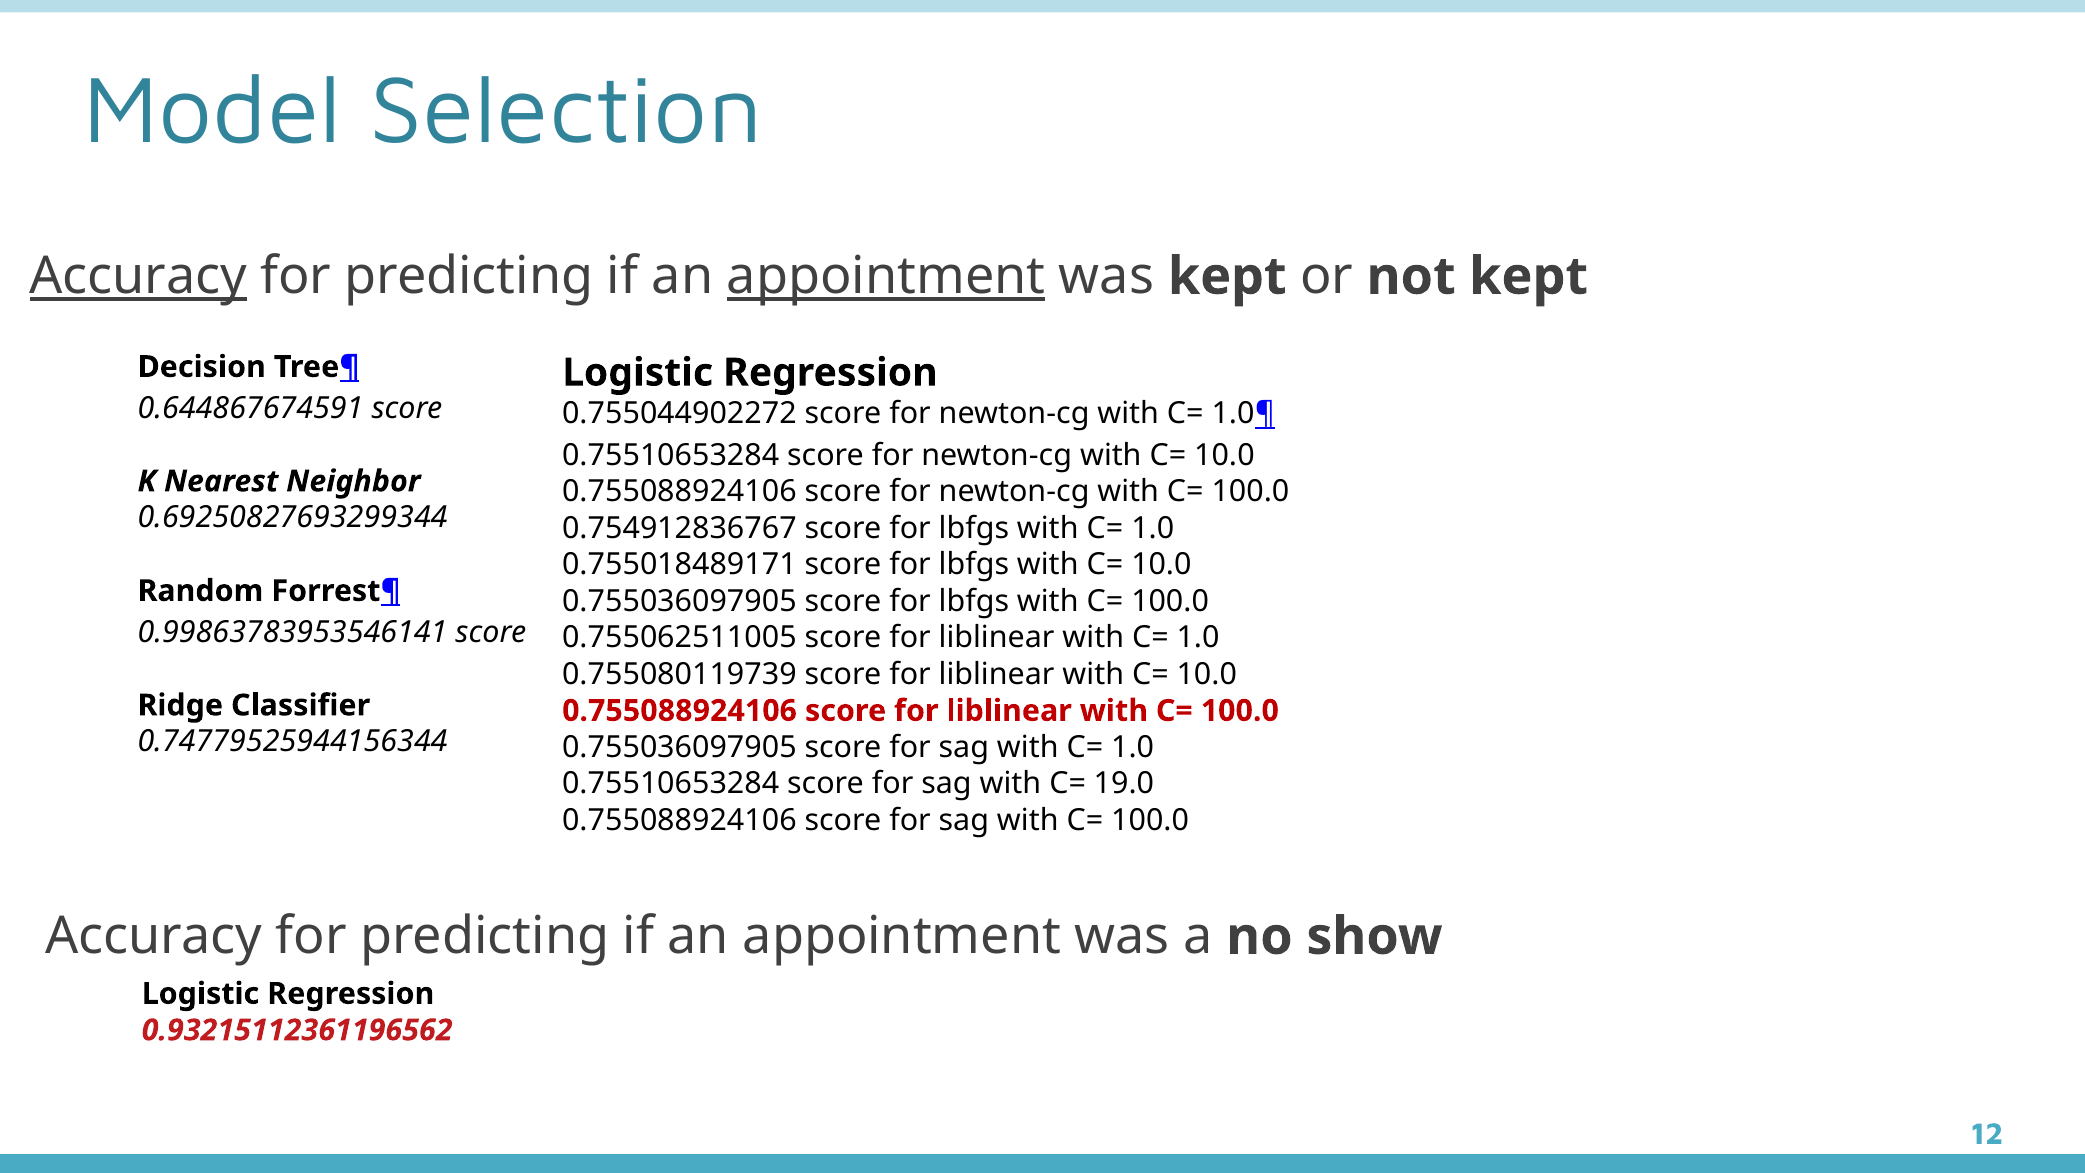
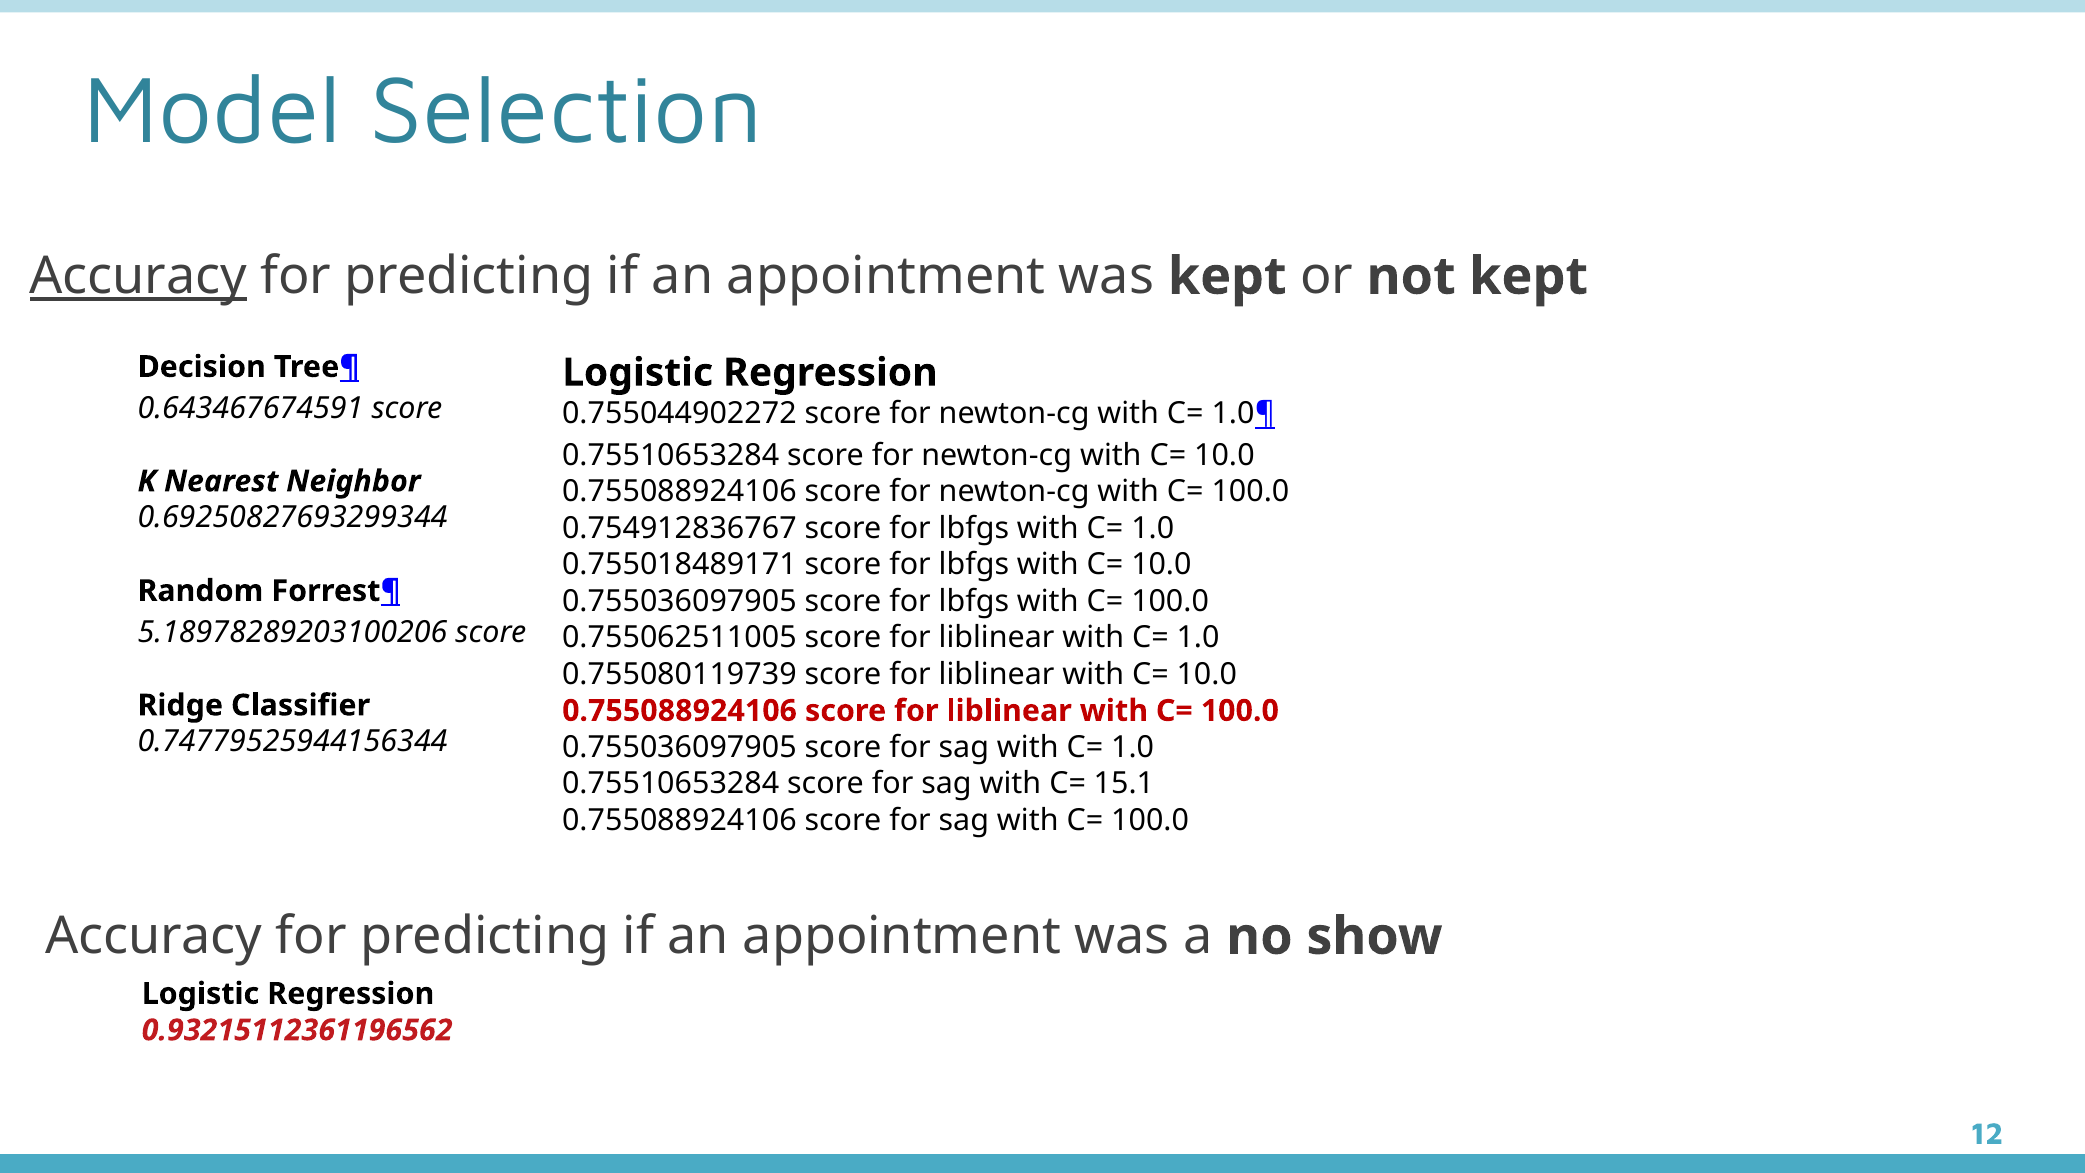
appointment underline: present -> none (886, 277)
0.644867674591: 0.644867674591 -> 0.643467674591 (251, 408)
0.99863783953546141: 0.99863783953546141 -> 5.18978289203100206 (292, 632)
19.0: 19.0 -> 15.1 (1124, 784)
